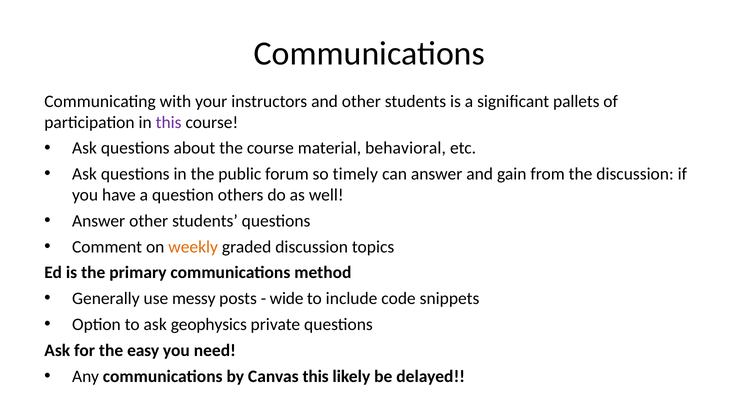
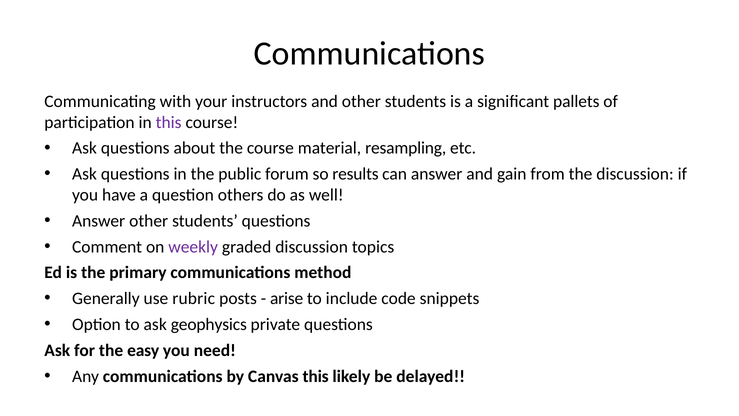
behavioral: behavioral -> resampling (406, 148)
timely: timely -> results (355, 174)
weekly colour: orange -> purple (193, 247)
messy: messy -> rubric (194, 298)
wide: wide -> arise (287, 298)
